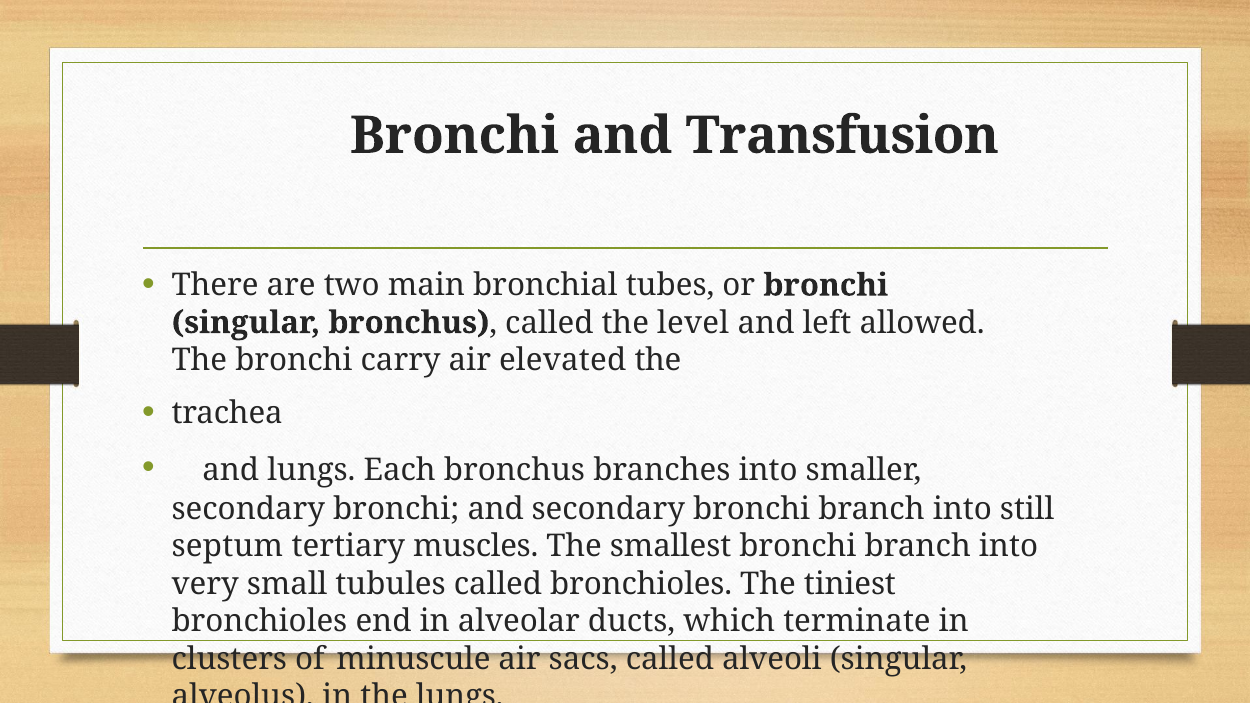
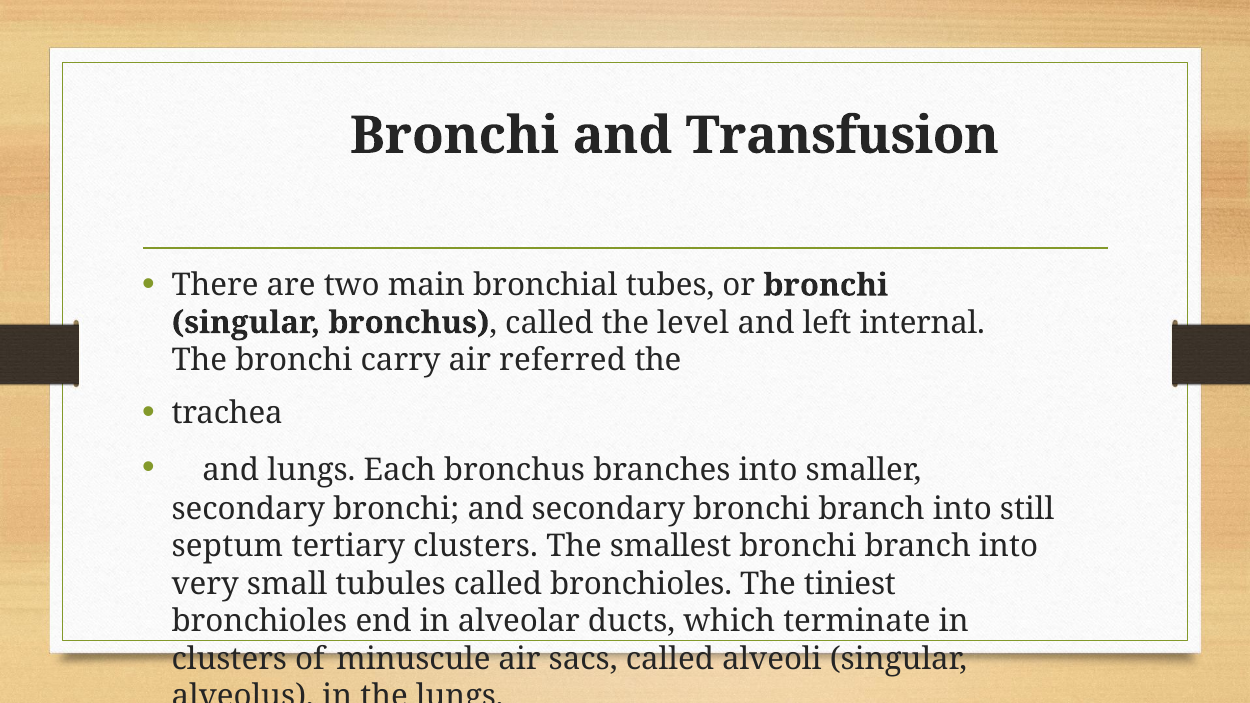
allowed: allowed -> internal (922, 323)
elevated: elevated -> referred (563, 360)
tertiary muscles: muscles -> clusters (476, 546)
